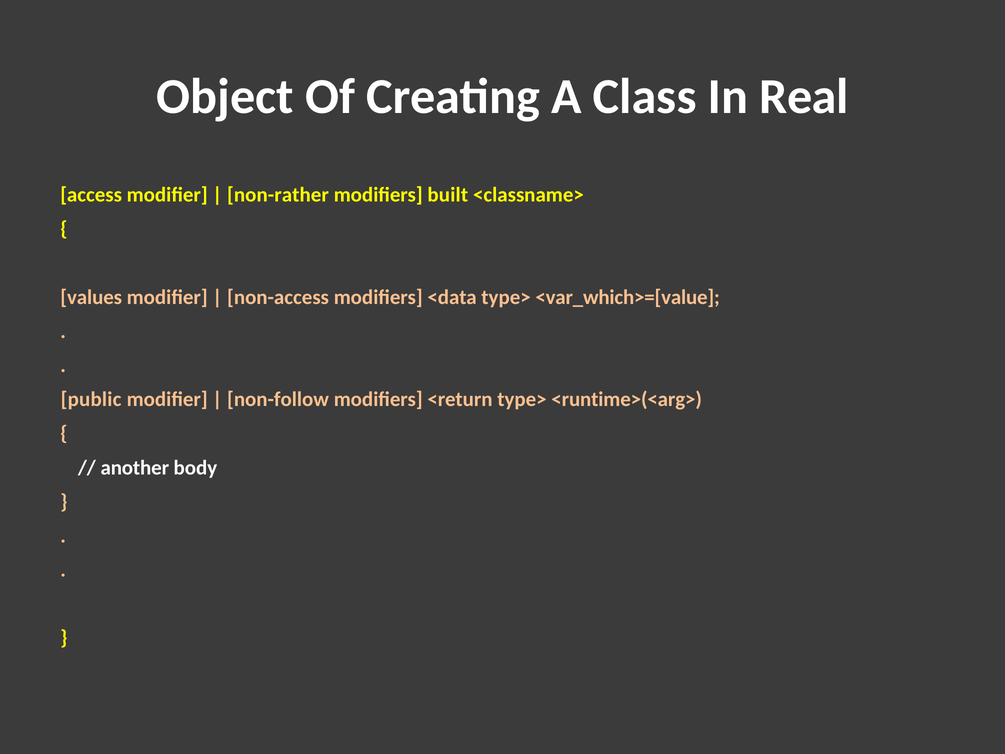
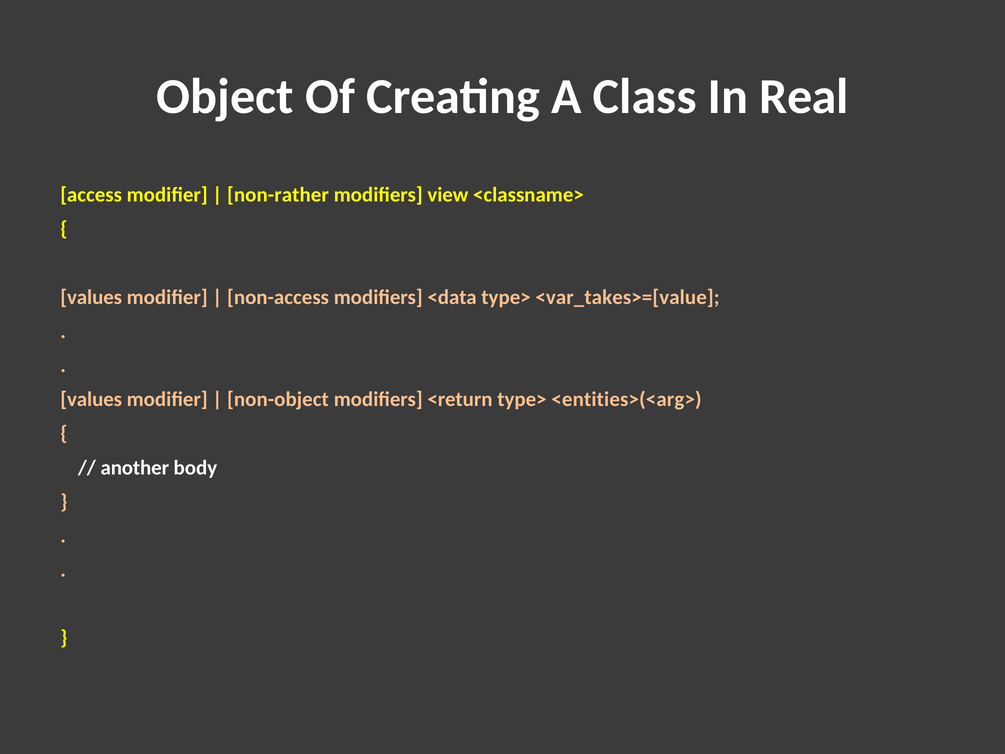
built: built -> view (448, 195)
<var_which>=[value: <var_which>=[value -> <var_takes>=[value (627, 297)
public: public -> values (91, 399)
non-follow: non-follow -> non-object (278, 399)
<runtime>(<arg>: <runtime>(<arg> -> <entities>(<arg> (626, 399)
